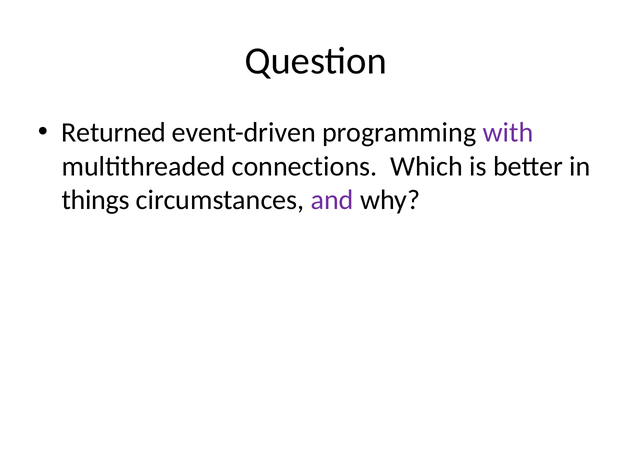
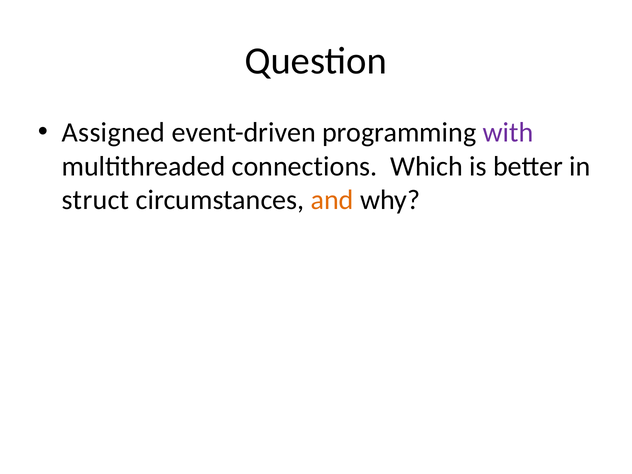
Returned: Returned -> Assigned (113, 133)
things: things -> struct (95, 200)
and colour: purple -> orange (332, 200)
